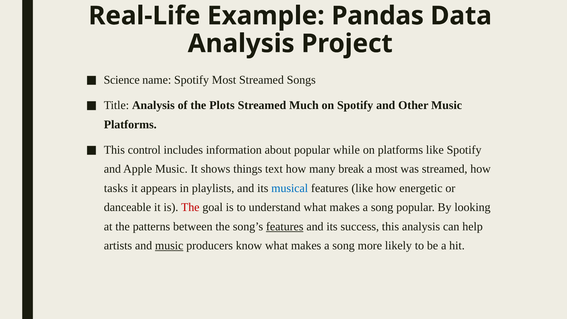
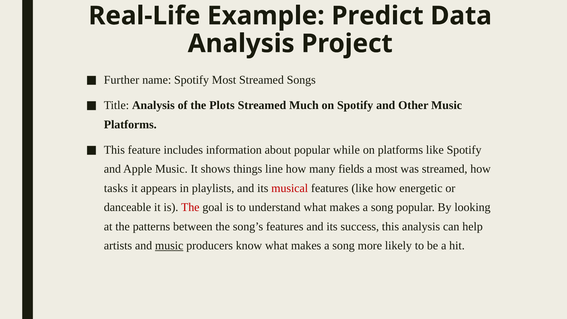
Pandas: Pandas -> Predict (377, 16)
Science: Science -> Further (122, 80)
control: control -> feature (144, 150)
text: text -> line (274, 169)
break: break -> fields (351, 169)
musical colour: blue -> red (290, 188)
features underline: present -> none (285, 226)
